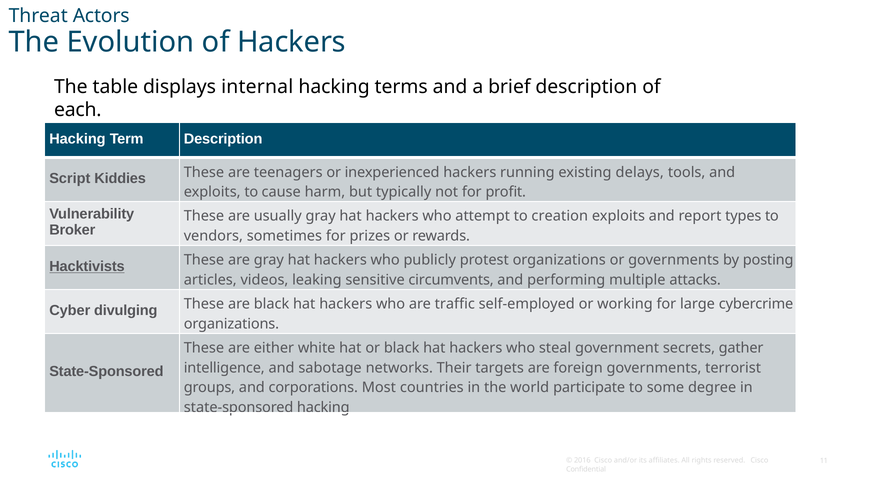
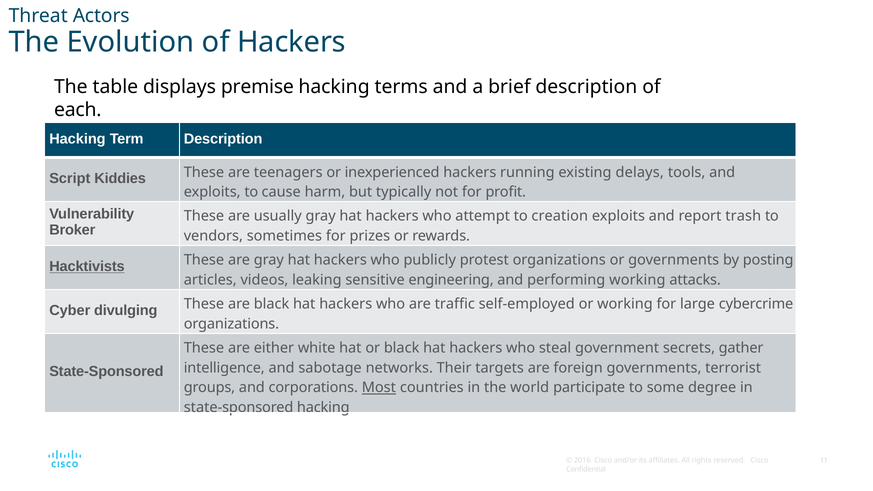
internal: internal -> premise (257, 87)
types: types -> trash (743, 216)
circumvents: circumvents -> engineering (451, 280)
performing multiple: multiple -> working (637, 280)
Most underline: none -> present (379, 388)
